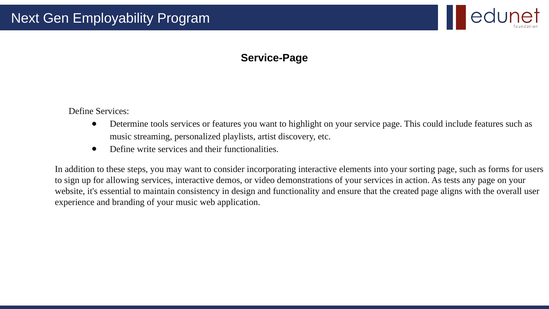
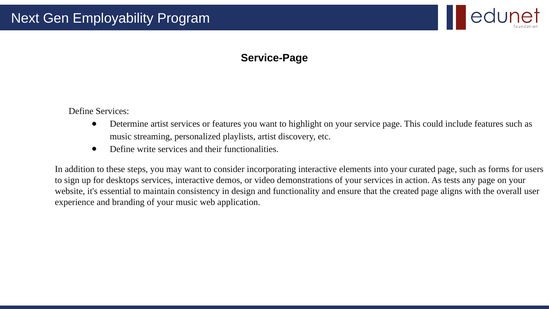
Determine tools: tools -> artist (160, 124)
sorting: sorting -> curated (422, 169)
allowing: allowing -> desktops (123, 180)
